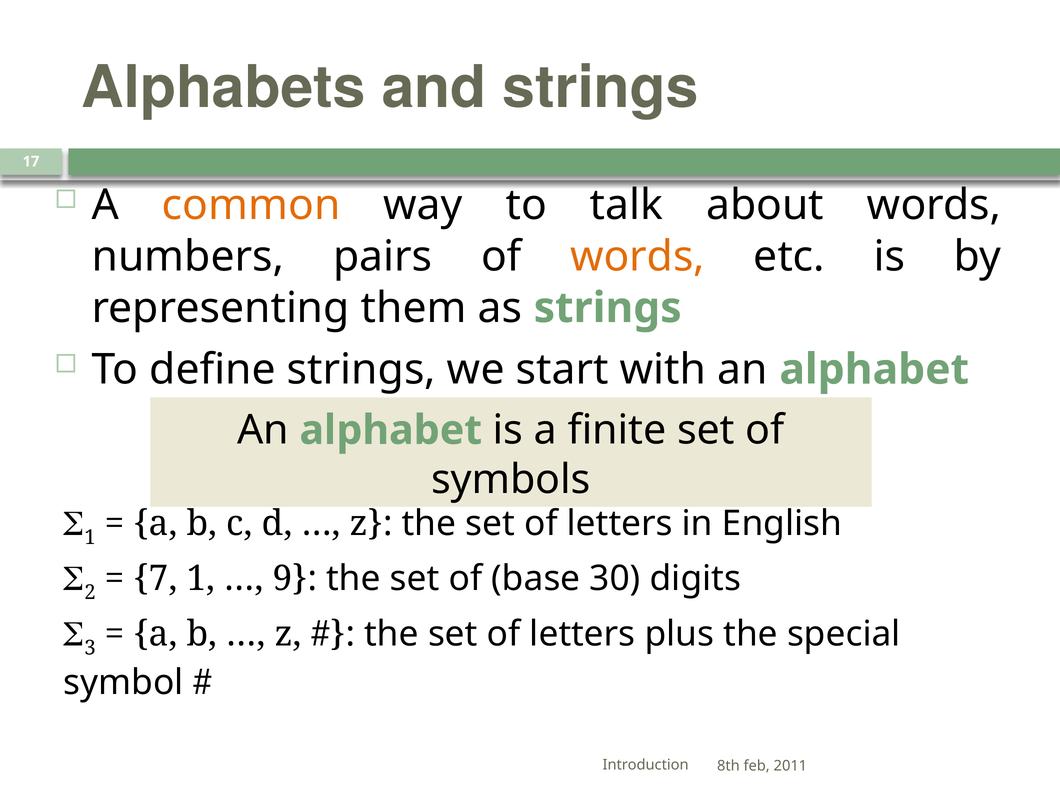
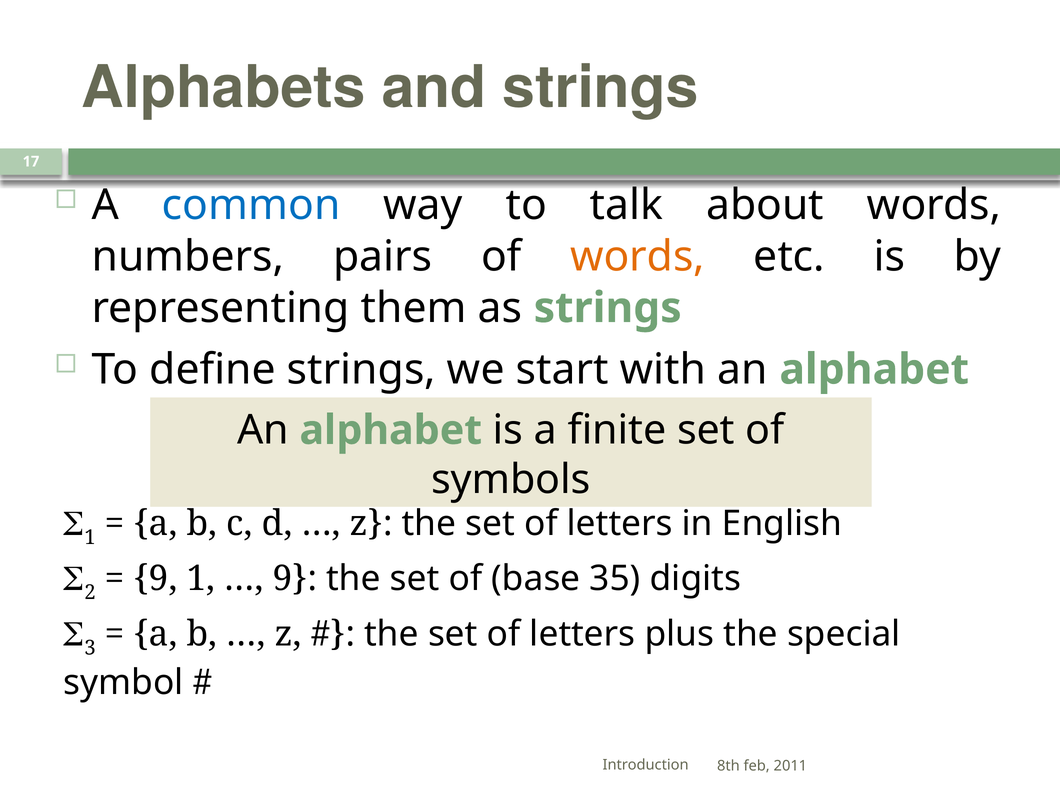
common colour: orange -> blue (251, 205)
7: 7 -> 9 (155, 579)
30: 30 -> 35 (615, 579)
